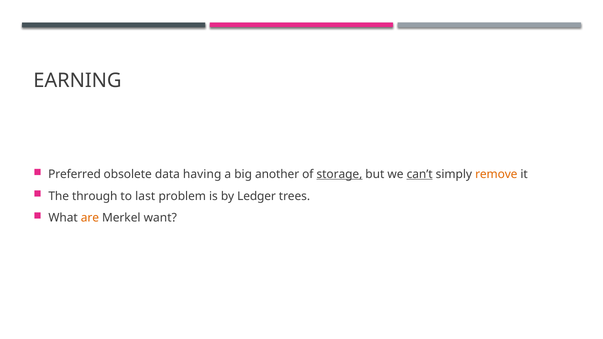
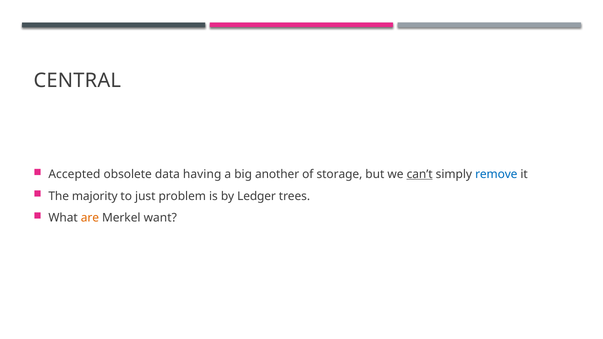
EARNING: EARNING -> CENTRAL (77, 81)
Preferred: Preferred -> Accepted (74, 174)
storage underline: present -> none (339, 174)
remove colour: orange -> blue (496, 174)
through: through -> majority (95, 196)
last: last -> just (145, 196)
